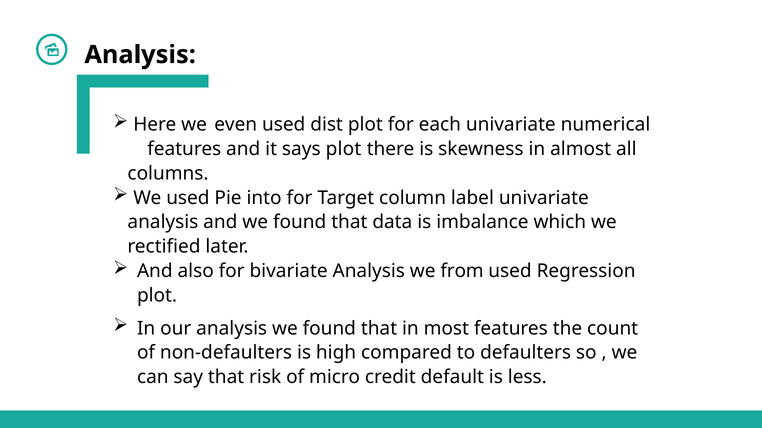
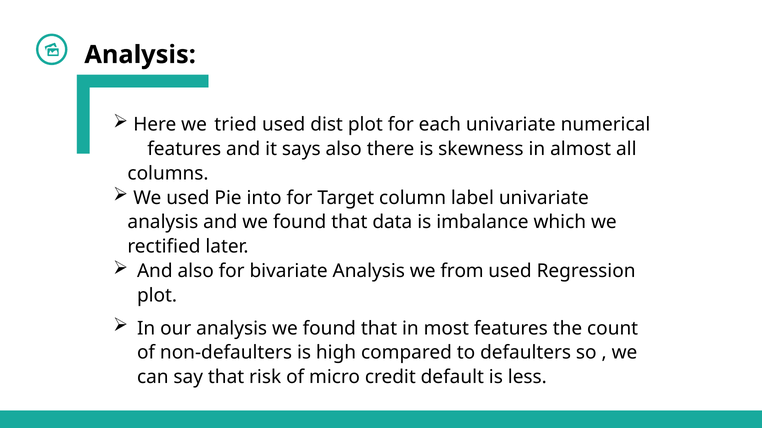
even: even -> tried (236, 125)
says plot: plot -> also (344, 149)
